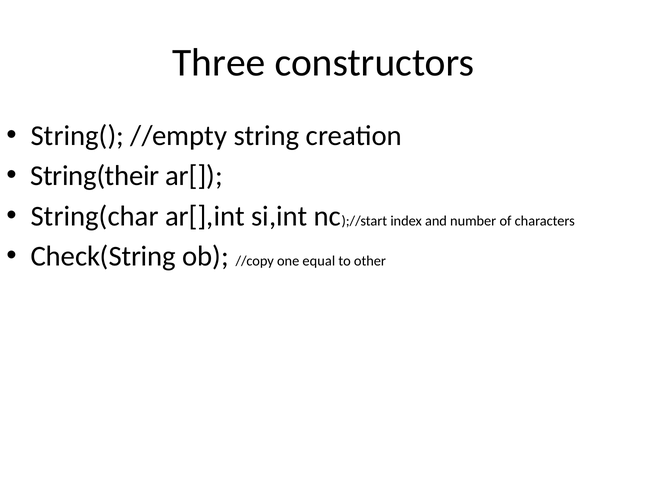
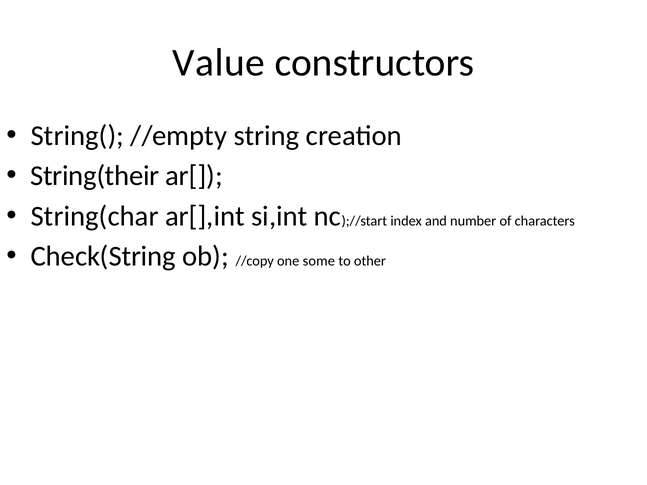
Three: Three -> Value (219, 63)
equal: equal -> some (319, 261)
